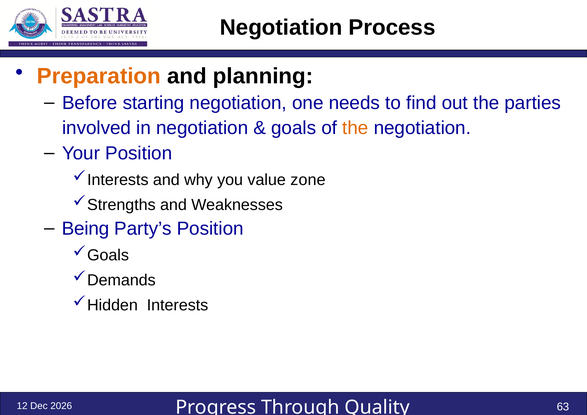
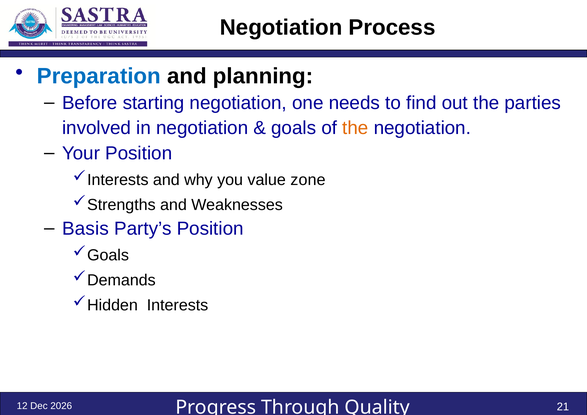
Preparation colour: orange -> blue (99, 76)
Being: Being -> Basis (85, 229)
63: 63 -> 21 (563, 407)
